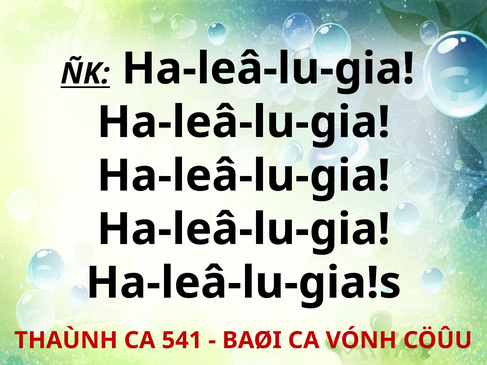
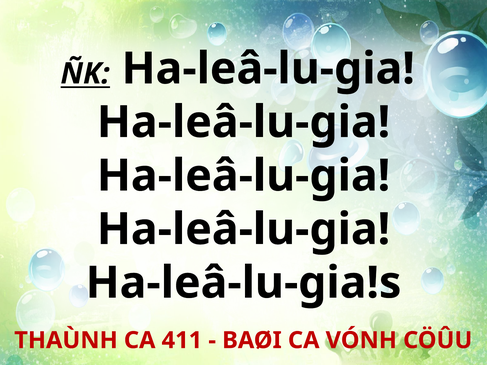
541: 541 -> 411 (182, 341)
